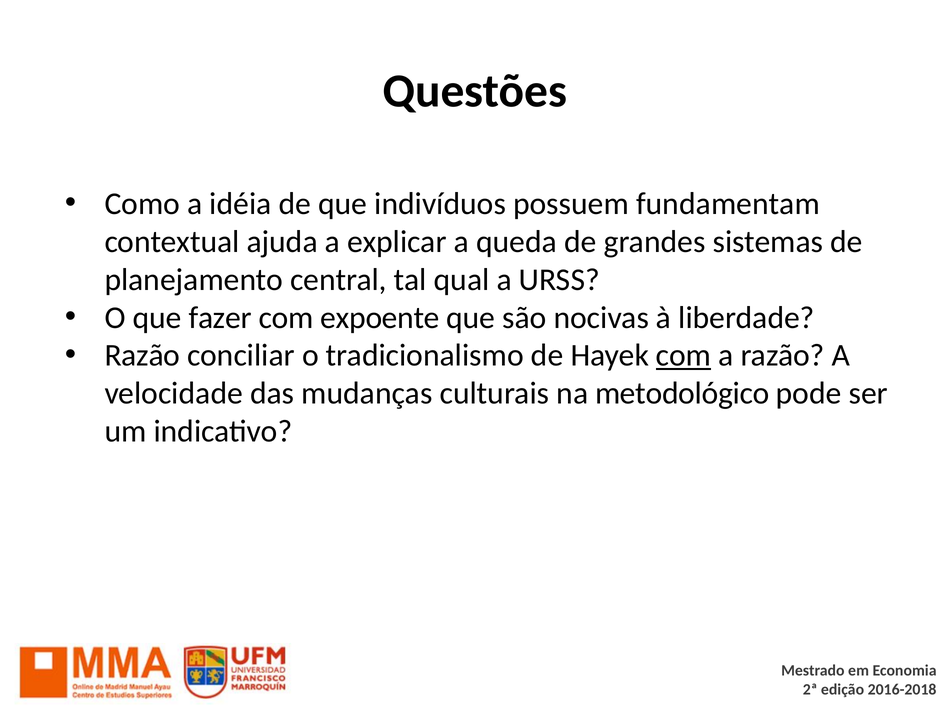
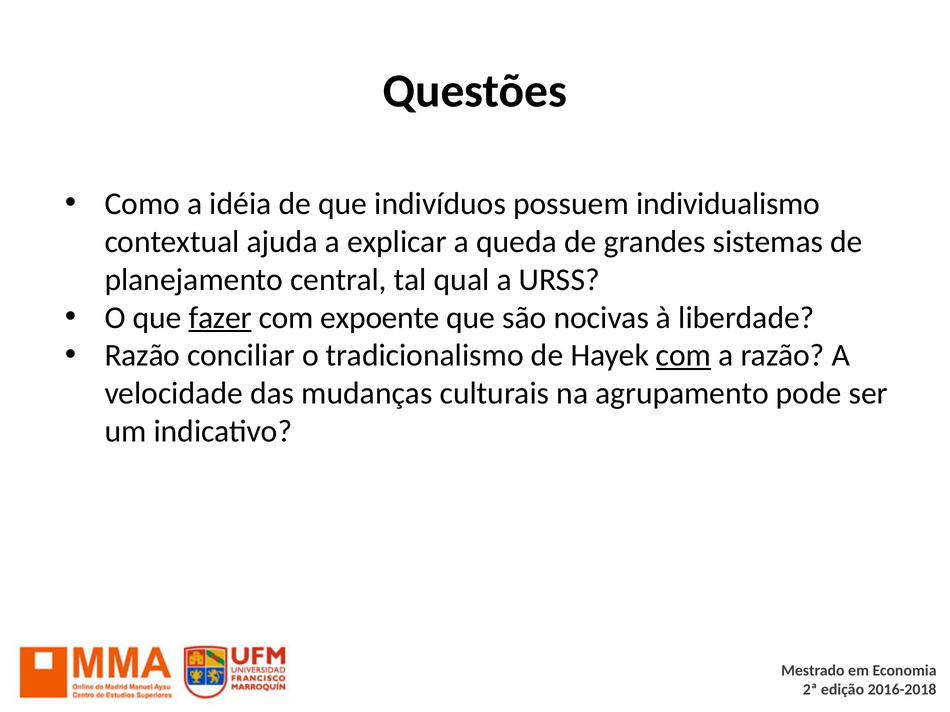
fundamentam: fundamentam -> individualismo (728, 204)
fazer underline: none -> present (220, 318)
metodológico: metodológico -> agrupamento (682, 394)
